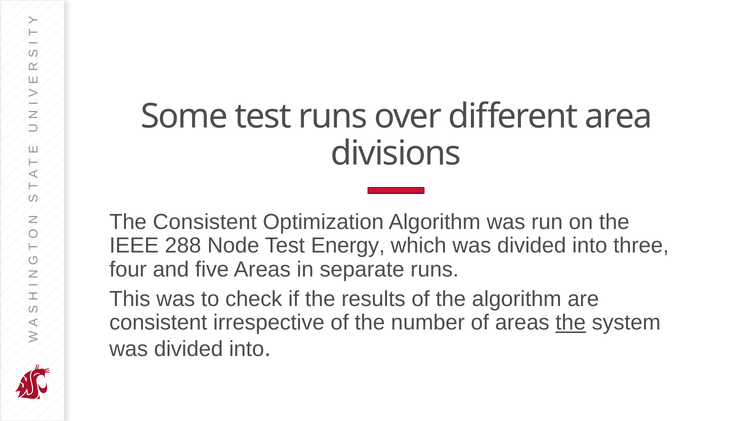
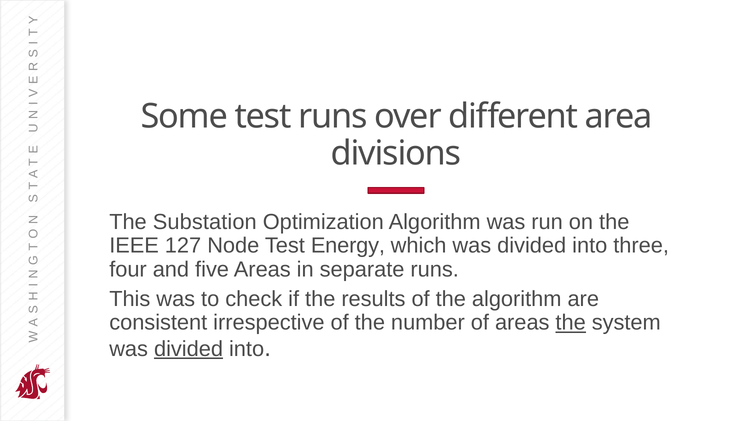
The Consistent: Consistent -> Substation (205, 222)
288: 288 -> 127 (183, 246)
divided underline: none -> present (189, 349)
